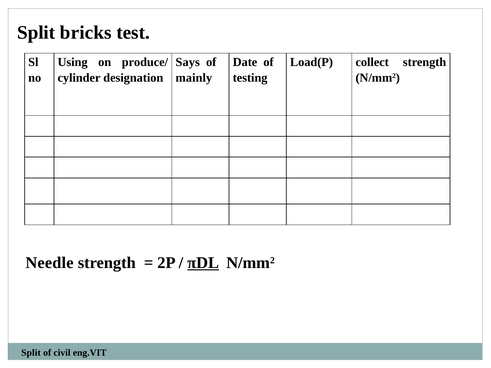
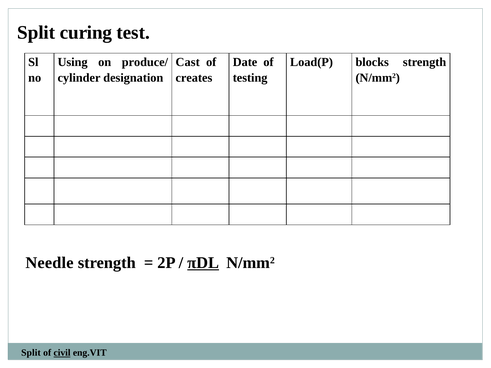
bricks: bricks -> curing (86, 33)
Says: Says -> Cast (188, 62)
collect: collect -> blocks (372, 62)
mainly: mainly -> creates (194, 78)
civil underline: none -> present (62, 353)
